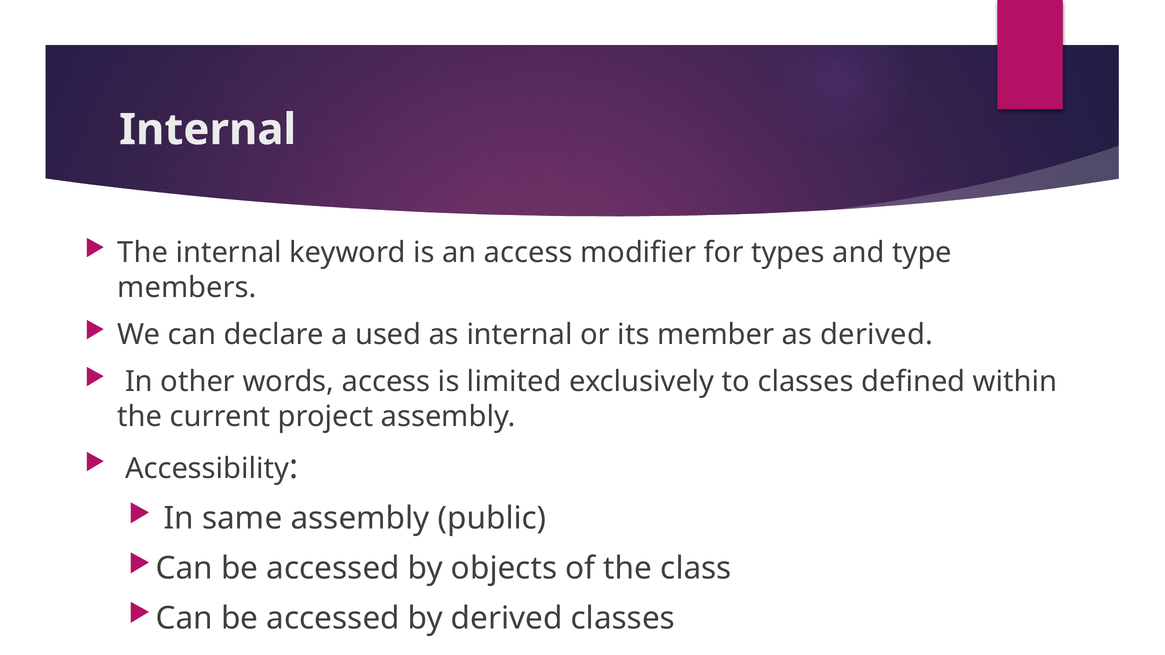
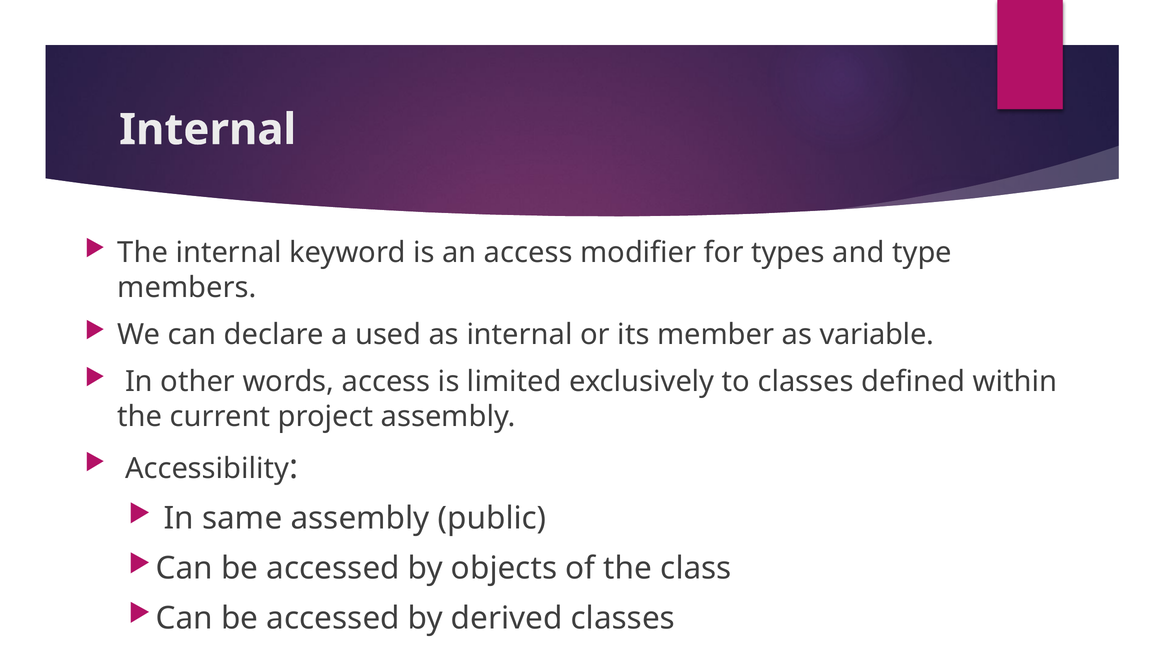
as derived: derived -> variable (877, 335)
